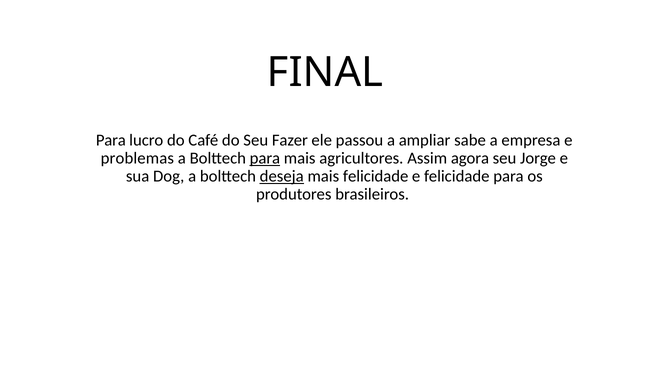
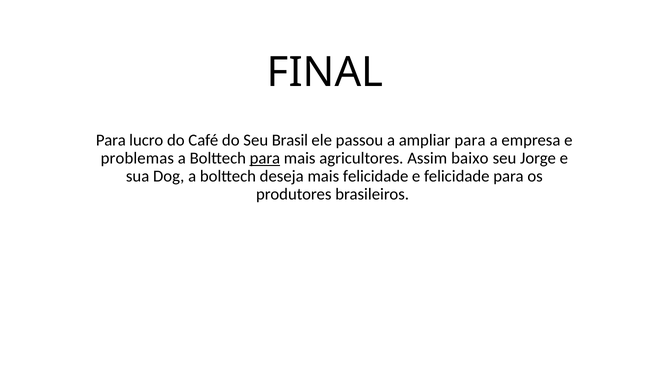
Fazer: Fazer -> Brasil (290, 140)
ampliar sabe: sabe -> para (470, 140)
agora: agora -> baixo (470, 159)
deseja underline: present -> none (282, 177)
